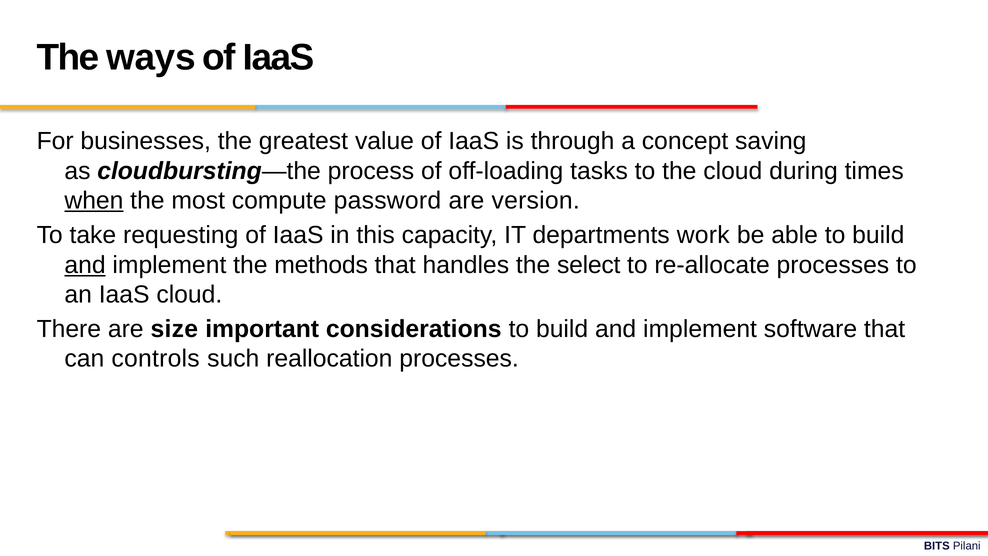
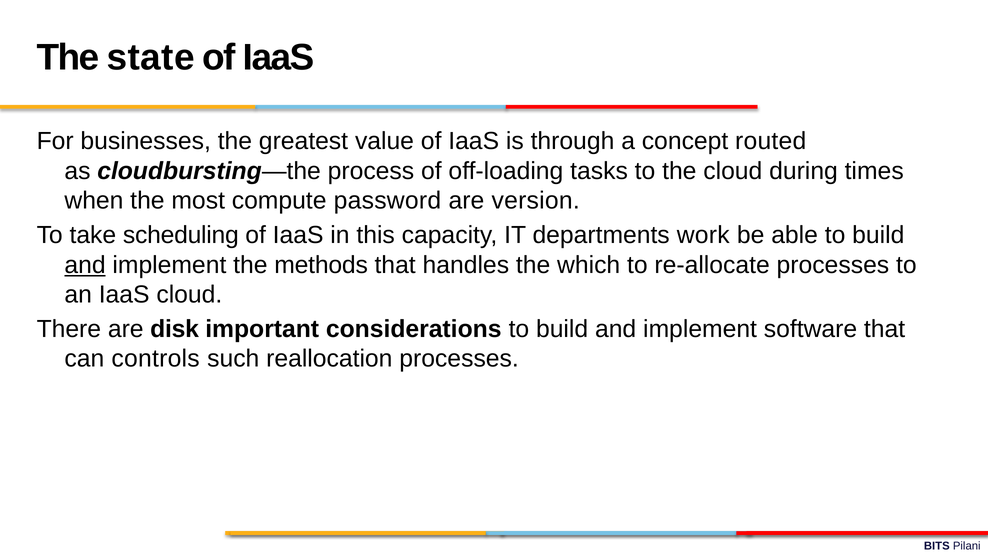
ways: ways -> state (151, 58)
saving: saving -> routed (771, 141)
when underline: present -> none (94, 201)
requesting: requesting -> scheduling (181, 235)
select: select -> which (589, 265)
size: size -> disk (175, 329)
